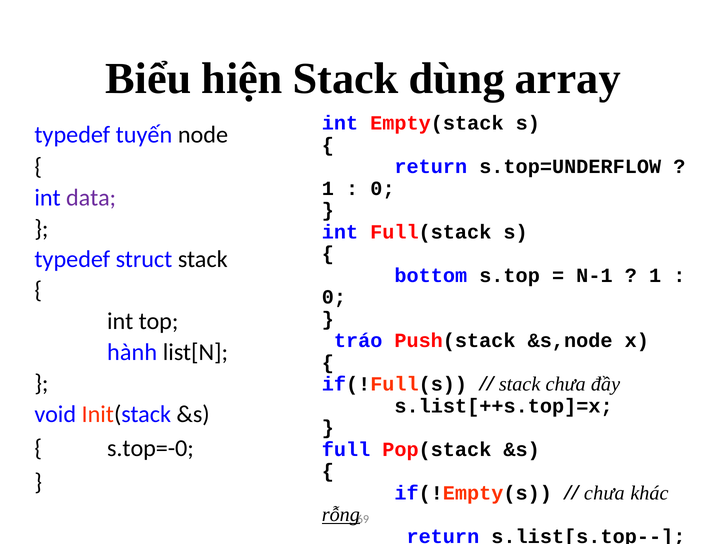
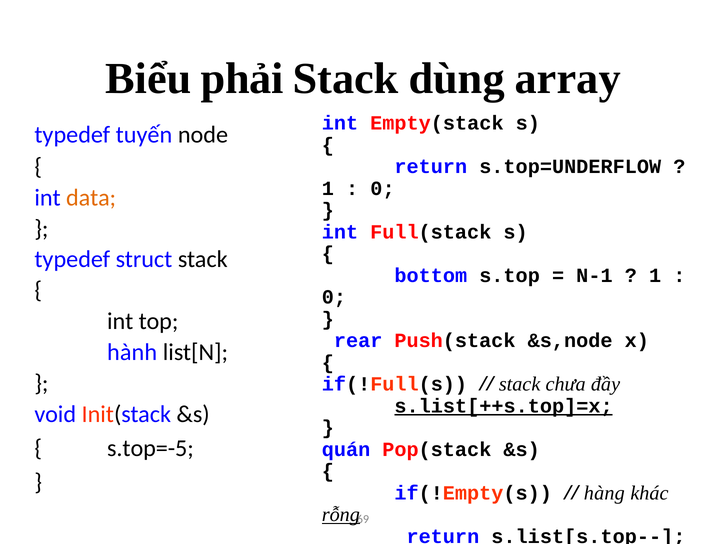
hiện: hiện -> phải (242, 79)
data colour: purple -> orange (91, 198)
tráo: tráo -> rear (358, 341)
s.list[++s.top]=x underline: none -> present (504, 406)
s.top=-0: s.top=-0 -> s.top=-5 (150, 449)
full: full -> quán (346, 450)
chưa: chưa -> hàng (604, 494)
